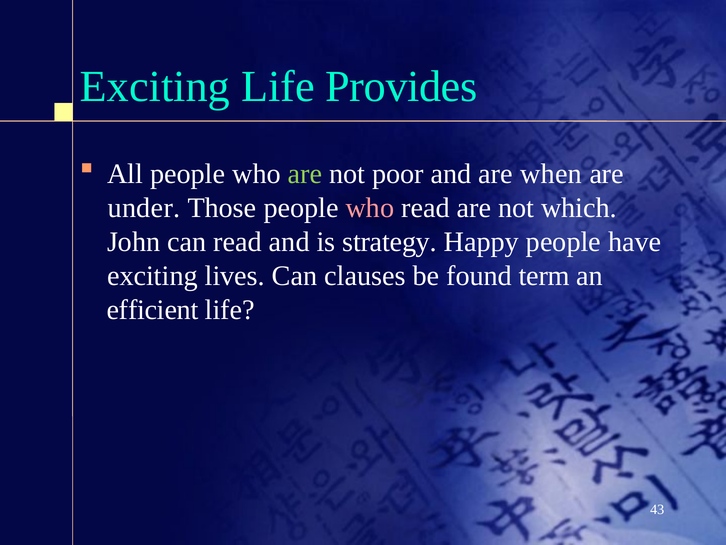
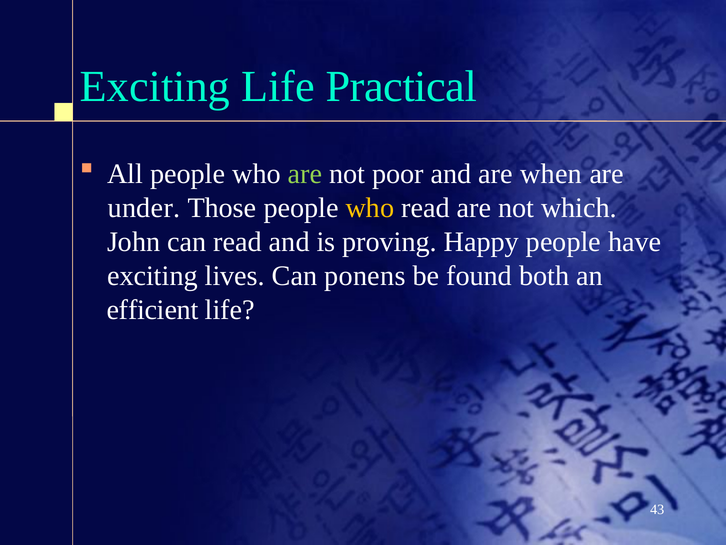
Provides: Provides -> Practical (401, 87)
who colour: pink -> yellow (370, 208)
strategy: strategy -> proving (390, 242)
clauses: clauses -> ponens (365, 276)
term: term -> both (544, 276)
